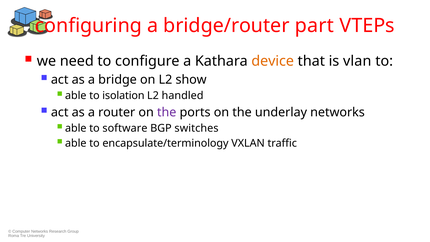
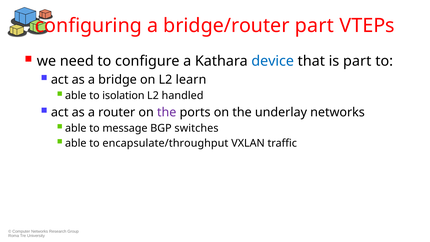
device colour: orange -> blue (273, 61)
is vlan: vlan -> part (357, 61)
show: show -> learn (191, 80)
software: software -> message (125, 128)
encapsulate/terminology: encapsulate/terminology -> encapsulate/throughput (165, 143)
